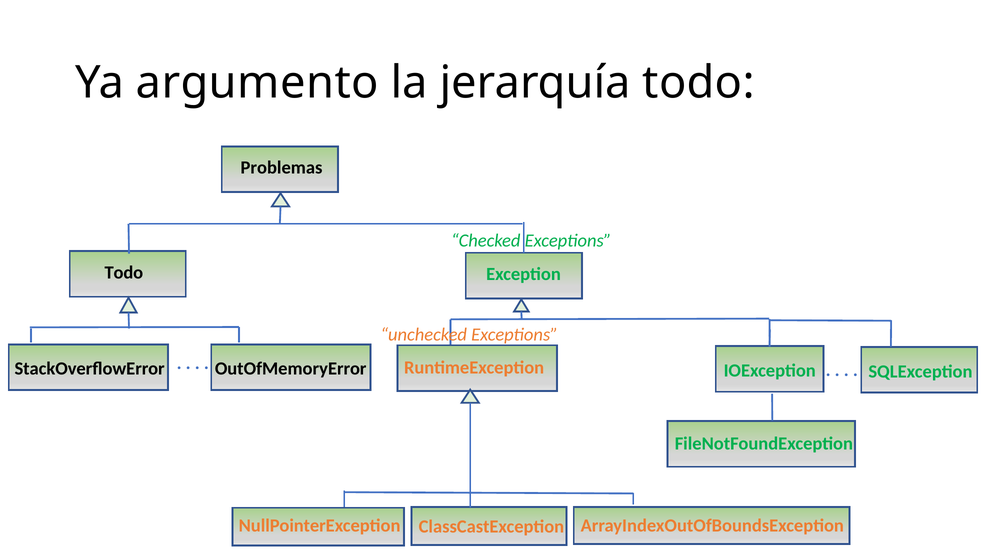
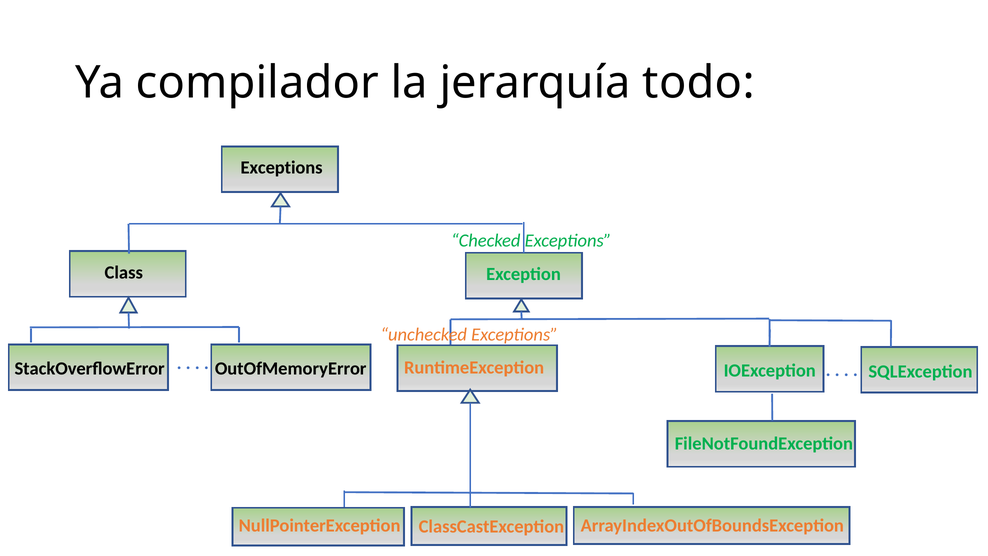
argumento: argumento -> compilador (257, 83)
Problemas: Problemas -> Exceptions (282, 167)
Todo: Todo -> Class (124, 273)
